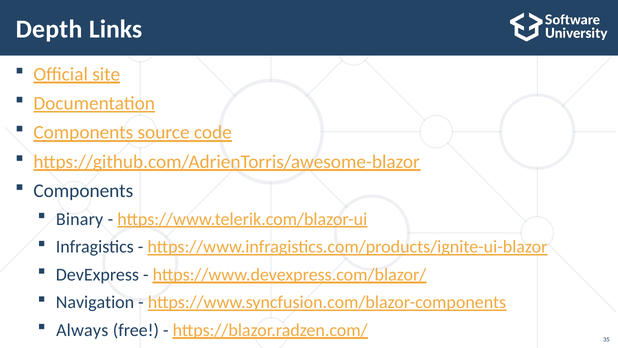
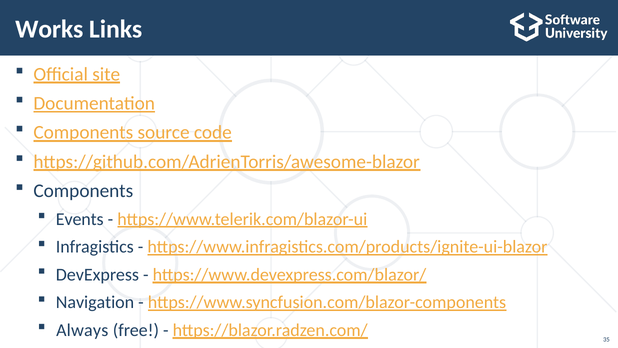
Depth: Depth -> Works (49, 29)
Binary: Binary -> Events (80, 219)
